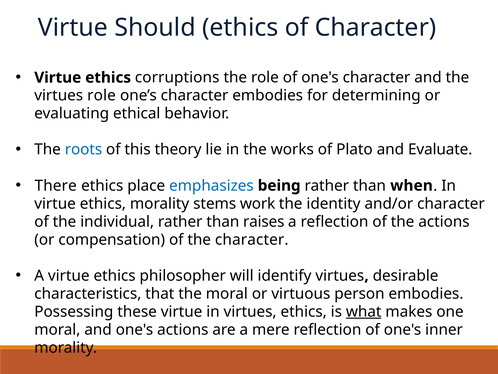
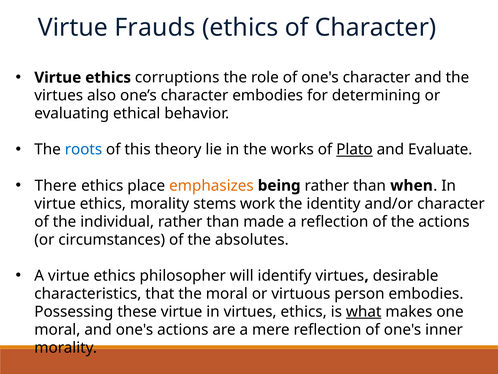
Should: Should -> Frauds (155, 28)
virtues role: role -> also (102, 95)
Plato underline: none -> present (354, 149)
emphasizes colour: blue -> orange (211, 185)
raises: raises -> made (264, 221)
compensation: compensation -> circumstances (112, 239)
the character: character -> absolutes (252, 239)
